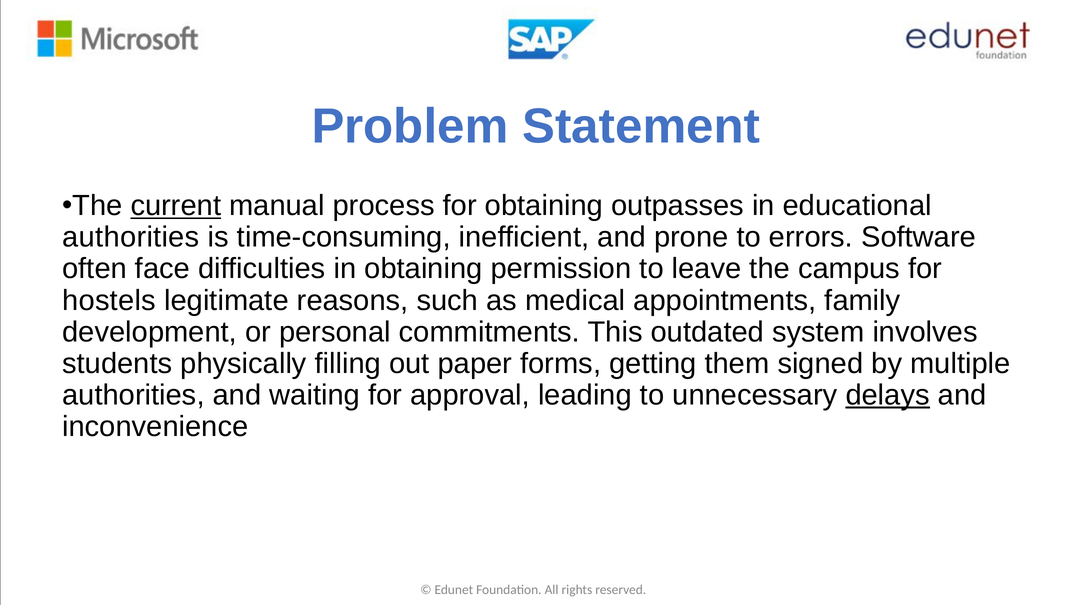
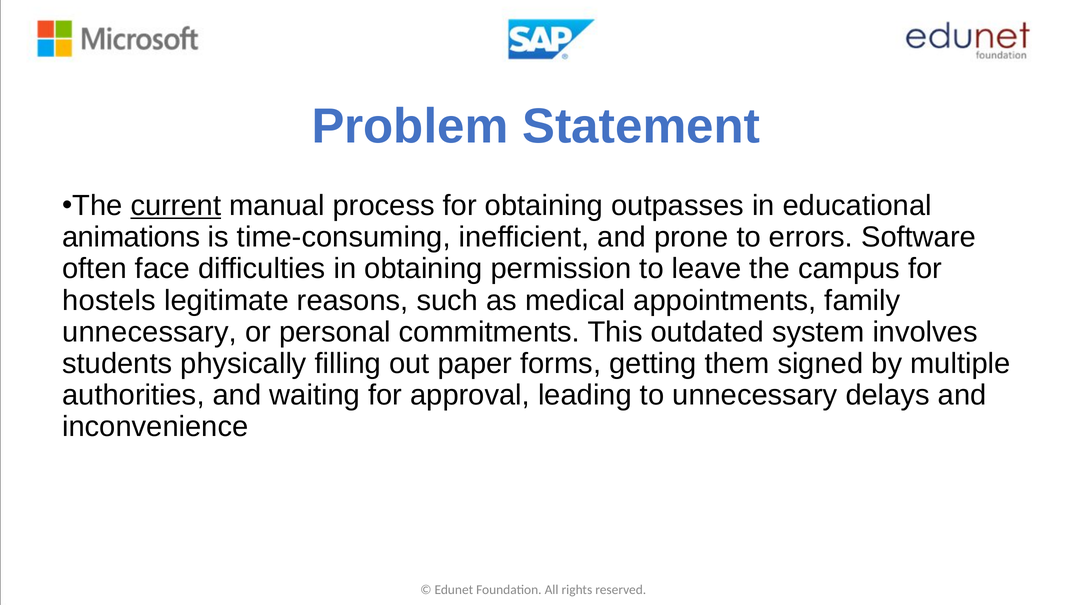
authorities: authorities -> animations (131, 237)
development: development -> unnecessary (150, 332)
delays underline: present -> none (888, 395)
